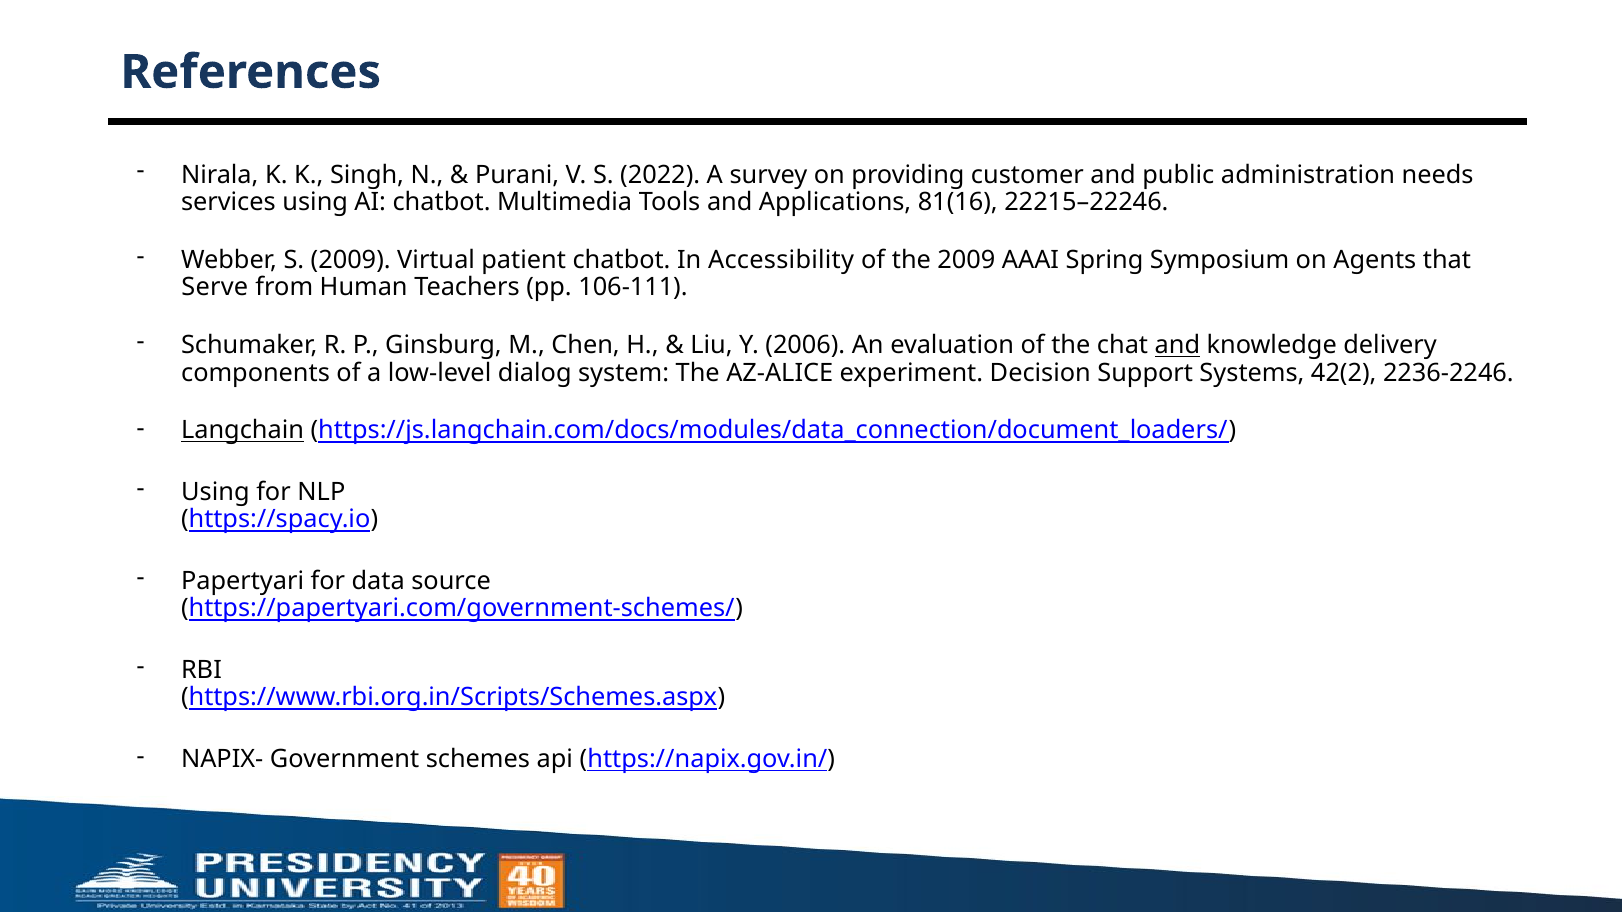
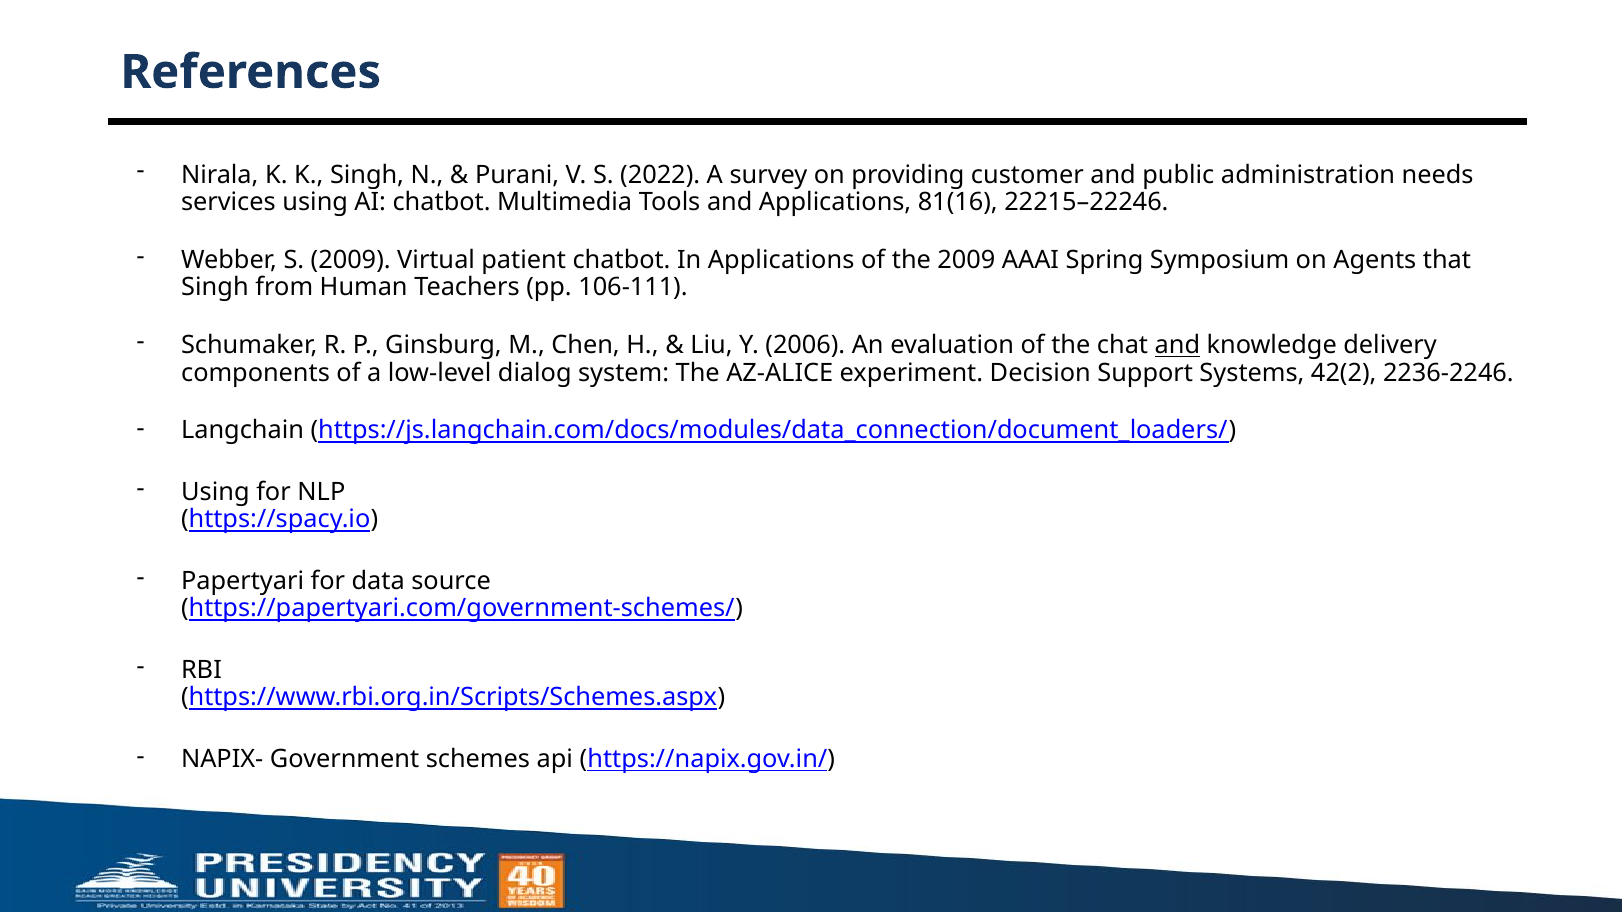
In Accessibility: Accessibility -> Applications (781, 260)
Serve: Serve -> Singh (215, 288)
Langchain underline: present -> none (243, 431)
